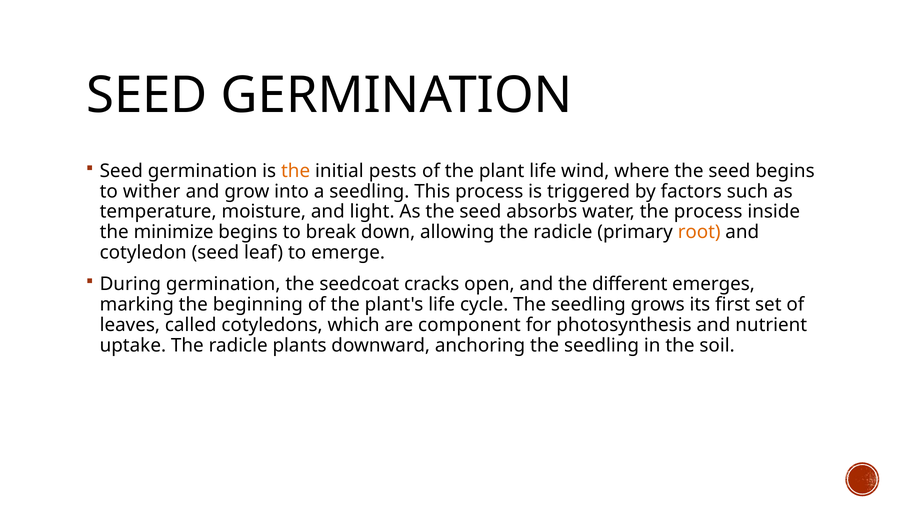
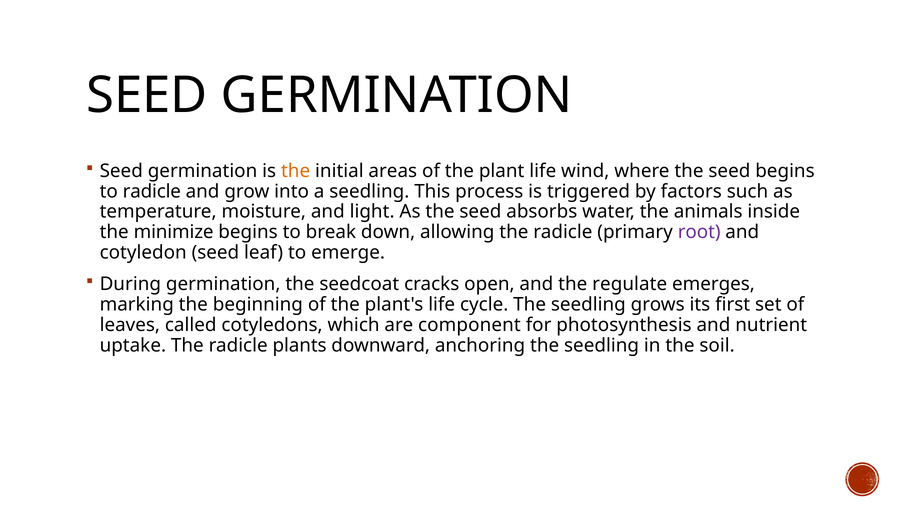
pests: pests -> areas (393, 171)
to wither: wither -> radicle (152, 191)
the process: process -> animals (708, 212)
root colour: orange -> purple (699, 232)
different: different -> regulate (630, 284)
